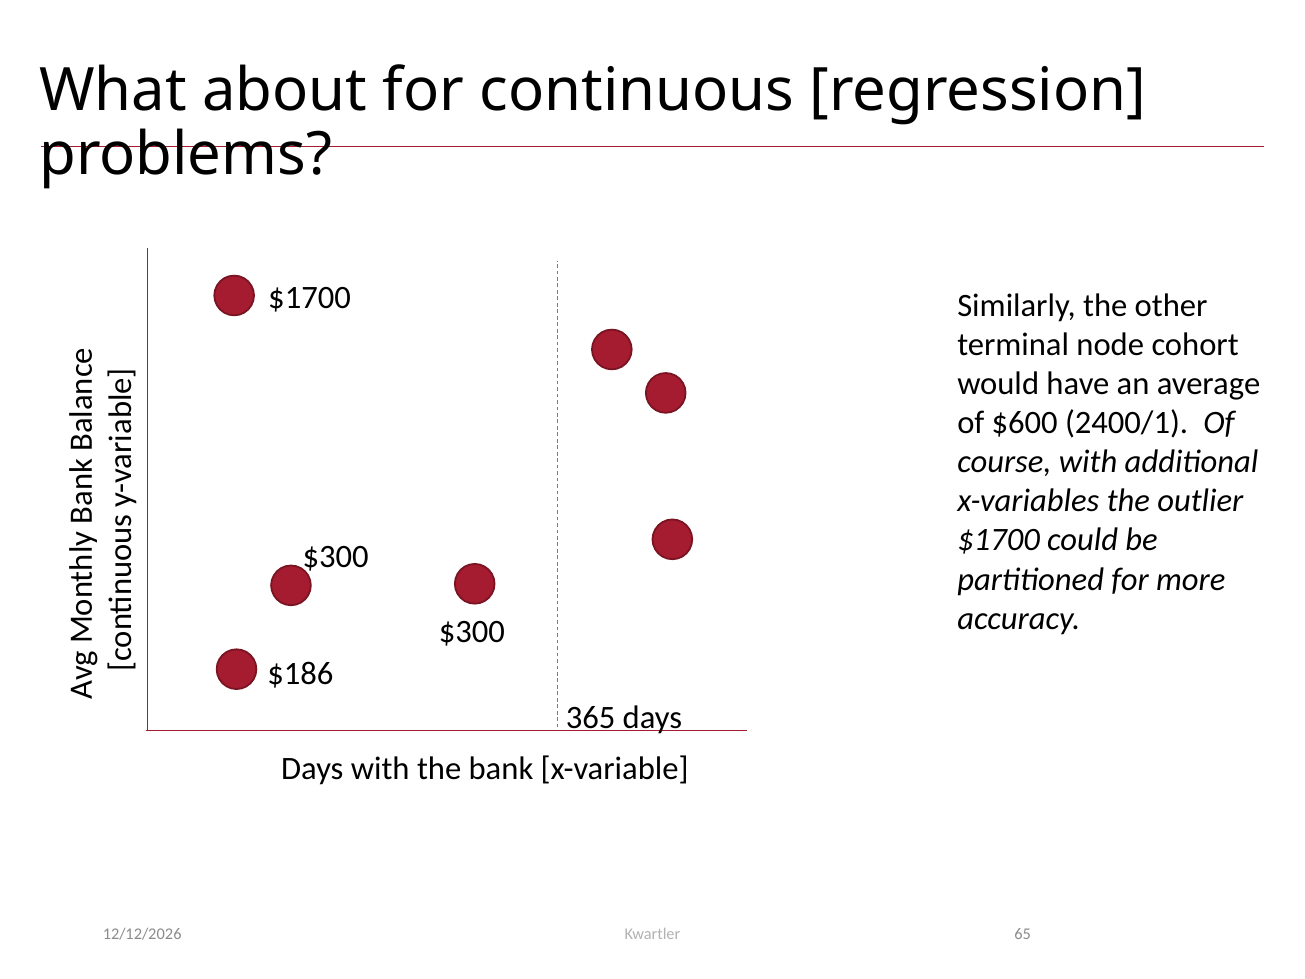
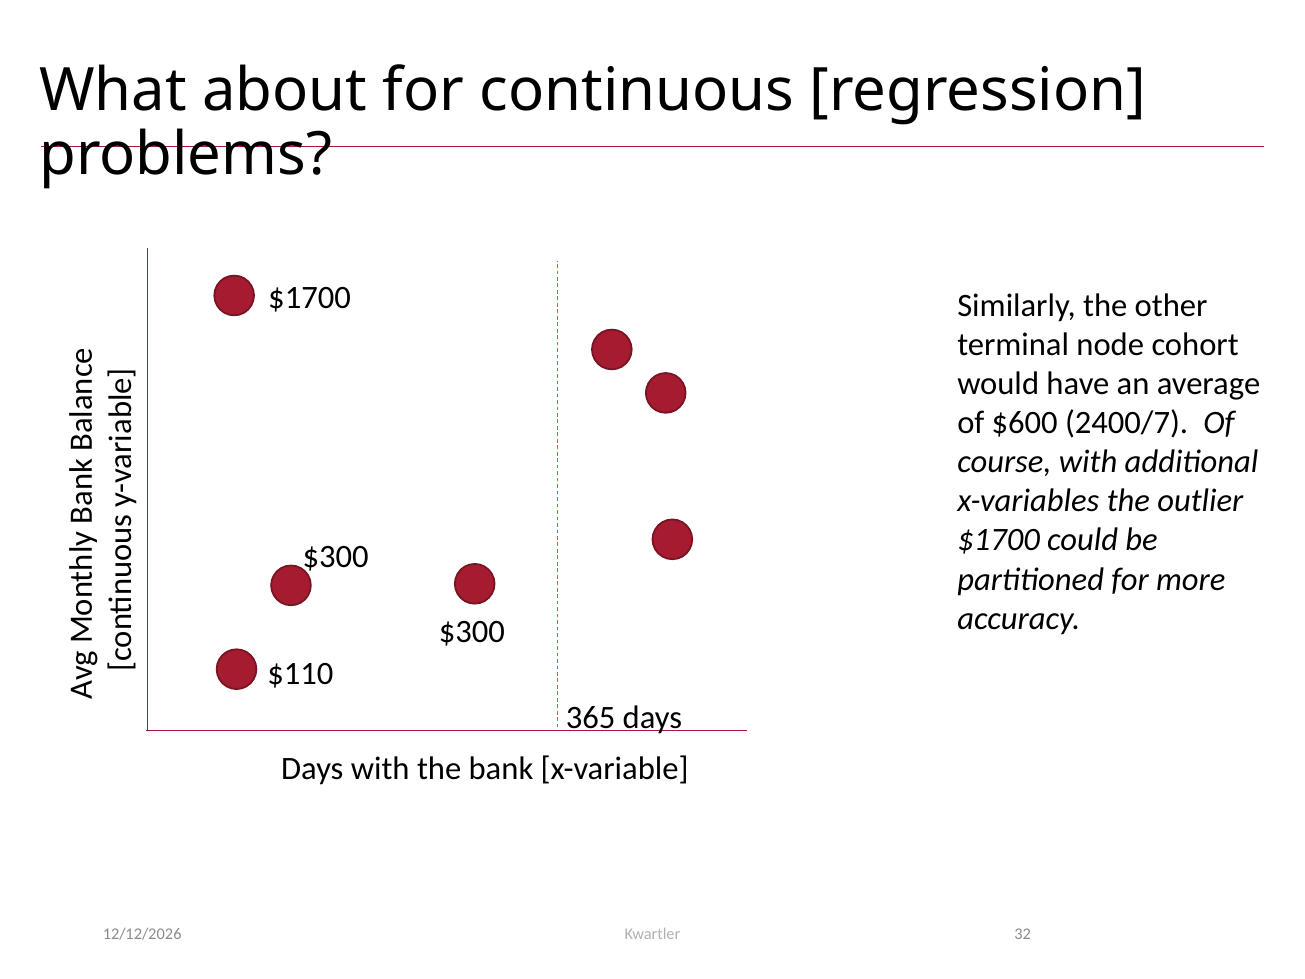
2400/1: 2400/1 -> 2400/7 (1127, 423)
$186: $186 -> $110 (300, 674)
65: 65 -> 32 (1023, 934)
